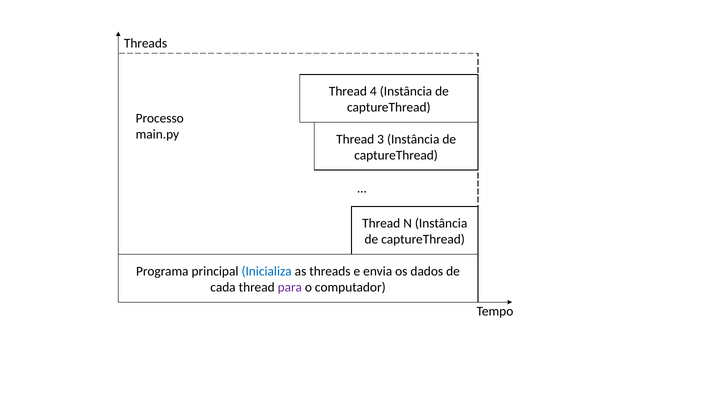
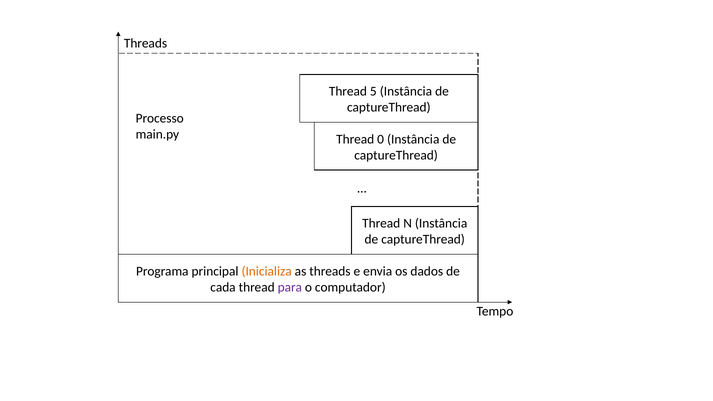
4: 4 -> 5 (373, 91)
3: 3 -> 0 (381, 139)
Inicializa colour: blue -> orange (267, 271)
